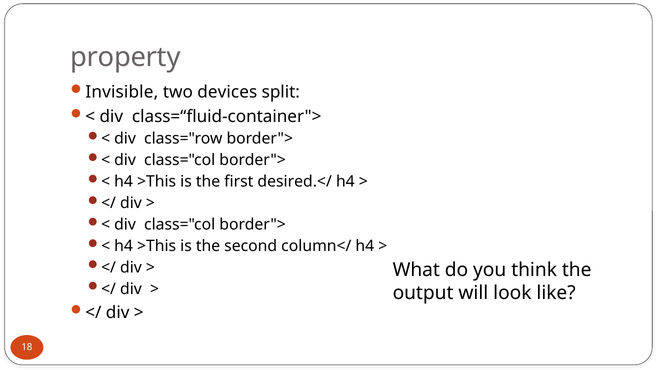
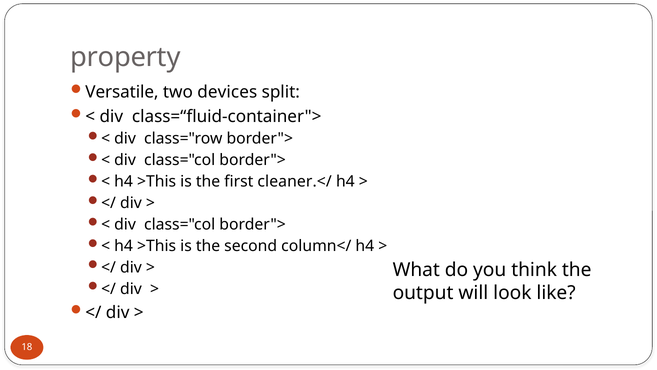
Invisible: Invisible -> Versatile (122, 92)
desired.</: desired.</ -> cleaner.</ (295, 181)
